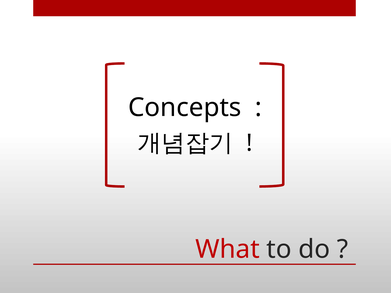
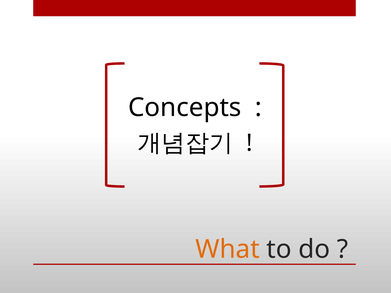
What colour: red -> orange (227, 249)
